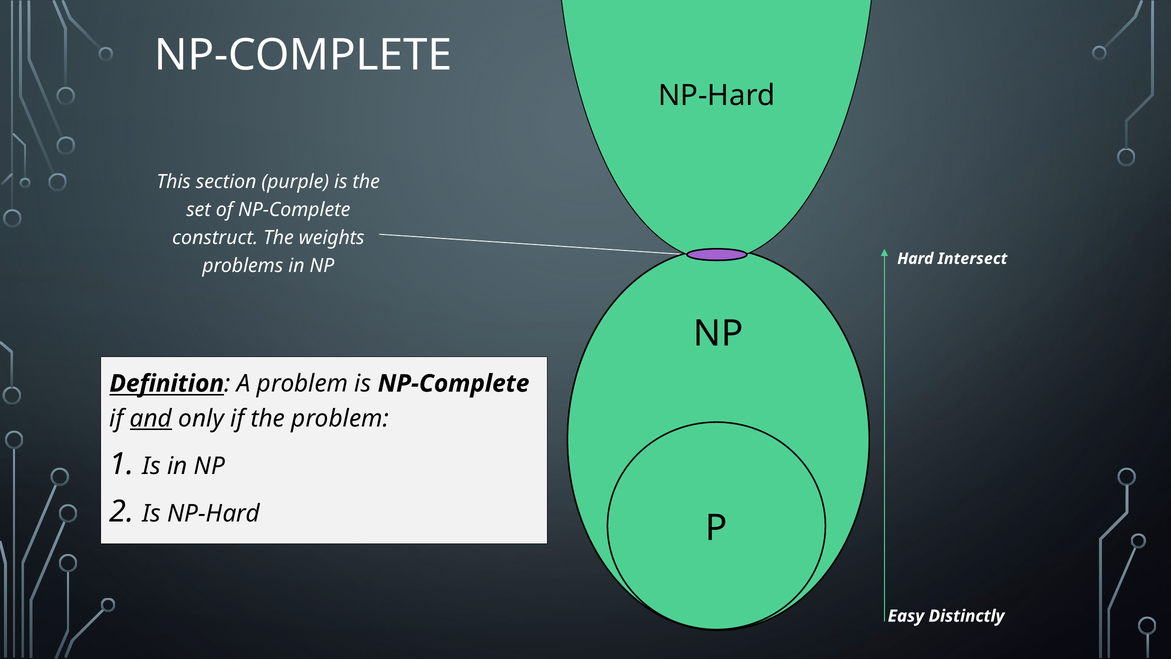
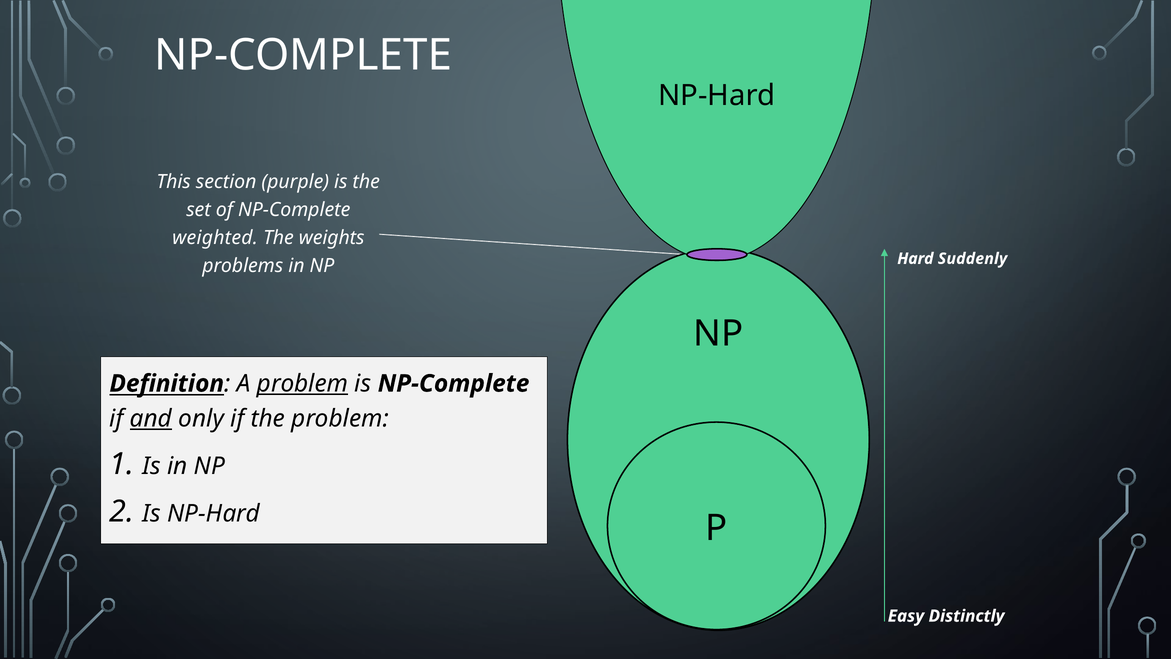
construct: construct -> weighted (215, 238)
Intersect: Intersect -> Suddenly (973, 259)
problem underline: none -> present (303, 383)
